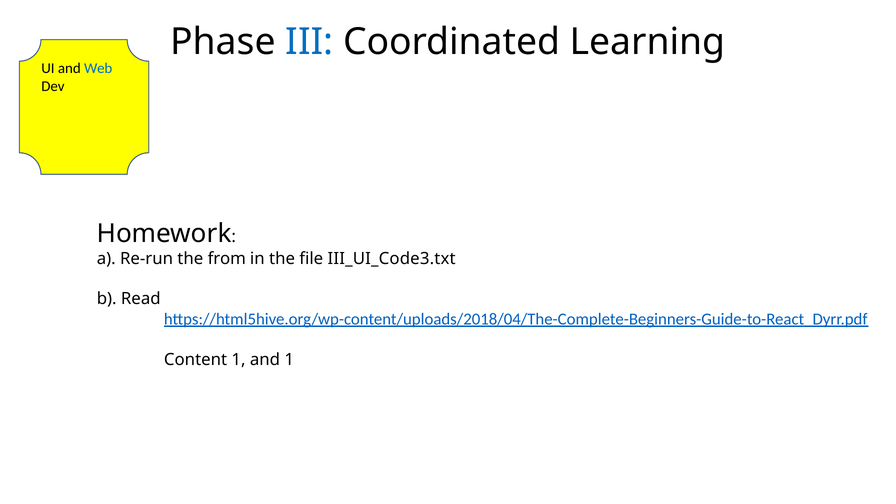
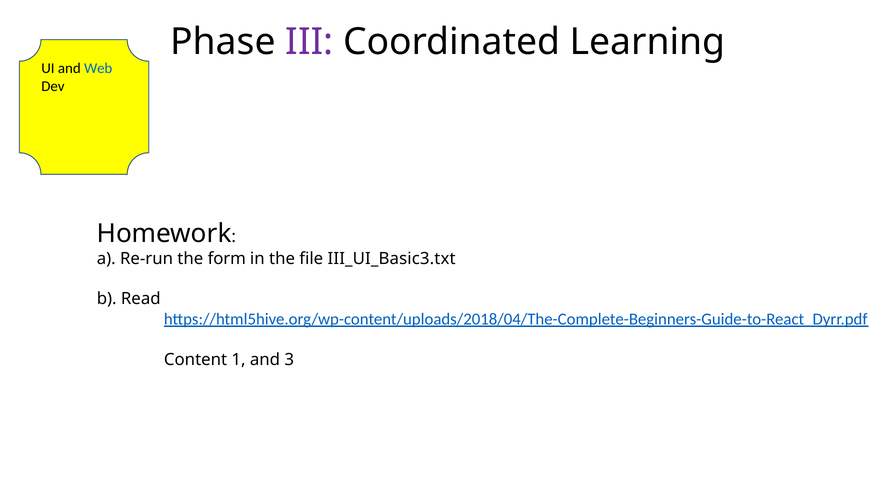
III colour: blue -> purple (309, 42)
from: from -> form (227, 259)
III_UI_Code3.txt: III_UI_Code3.txt -> III_UI_Basic3.txt (392, 259)
and 1: 1 -> 3 (289, 360)
